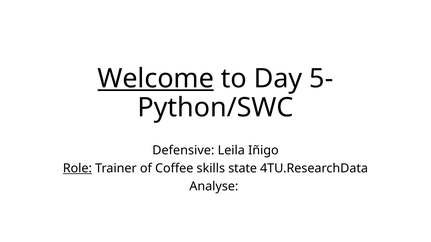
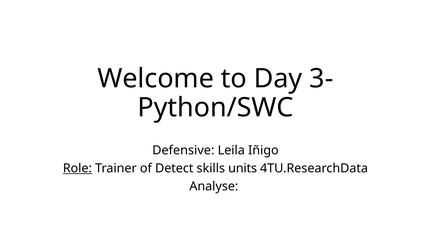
Welcome underline: present -> none (156, 79)
5-: 5- -> 3- (321, 79)
Coffee: Coffee -> Detect (174, 169)
state: state -> units (243, 169)
